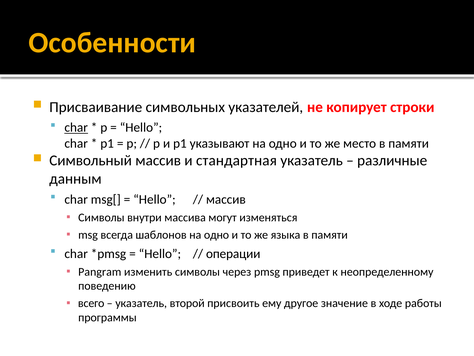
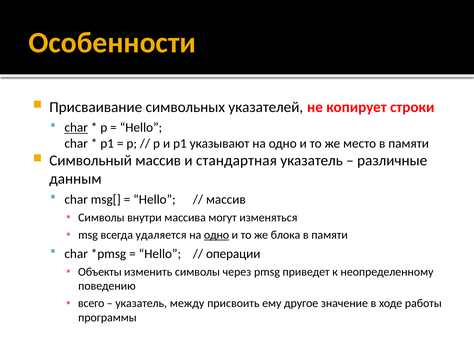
шаблонов: шаблонов -> удаляется (161, 235)
одно underline: none -> present (217, 235)
языка: языка -> блока (286, 235)
Pangram: Pangram -> Объекты (100, 271)
второй: второй -> между (187, 303)
